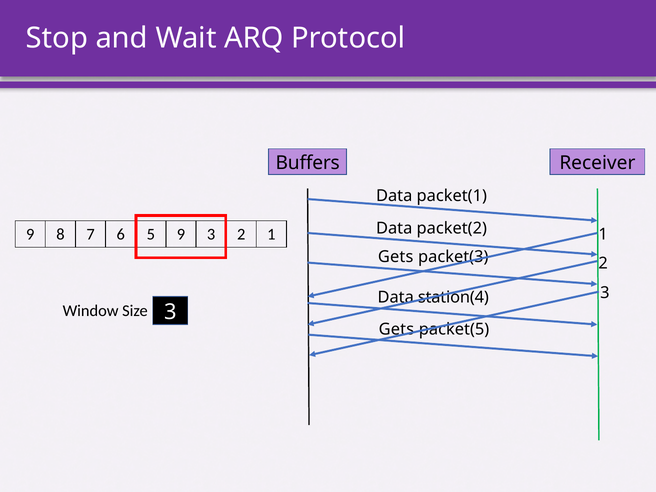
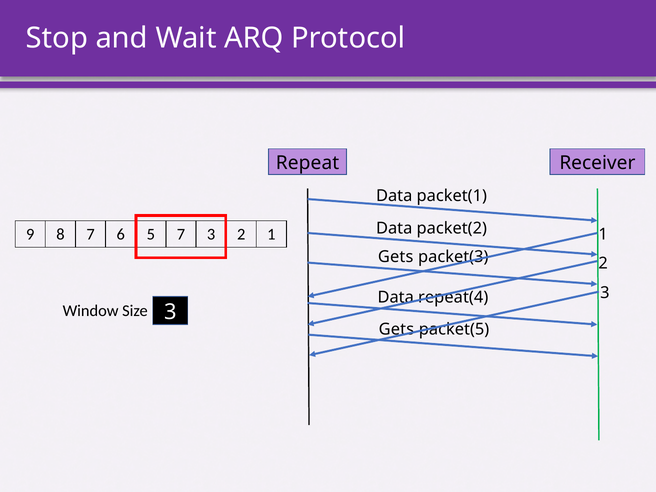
Buffers: Buffers -> Repeat (308, 163)
5 9: 9 -> 7 (181, 234)
station(4: station(4 -> repeat(4 (453, 297)
